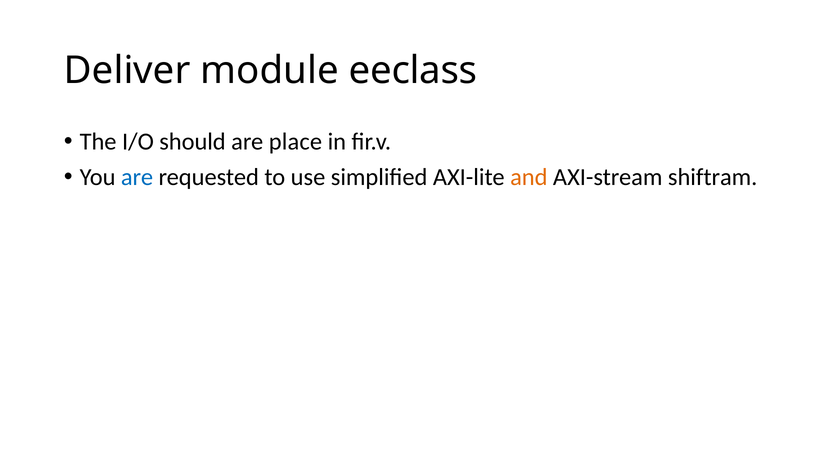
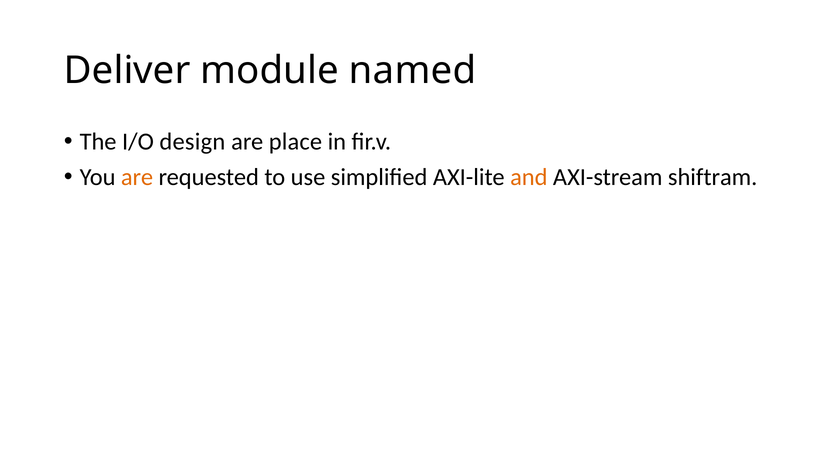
eeclass: eeclass -> named (413, 70)
should: should -> design (192, 142)
are colour: blue -> orange (137, 177)
